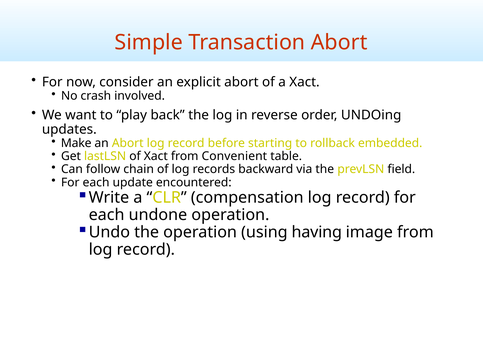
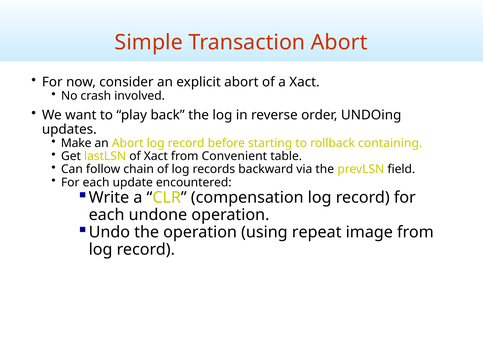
embedded: embedded -> containing (390, 143)
having: having -> repeat (317, 232)
